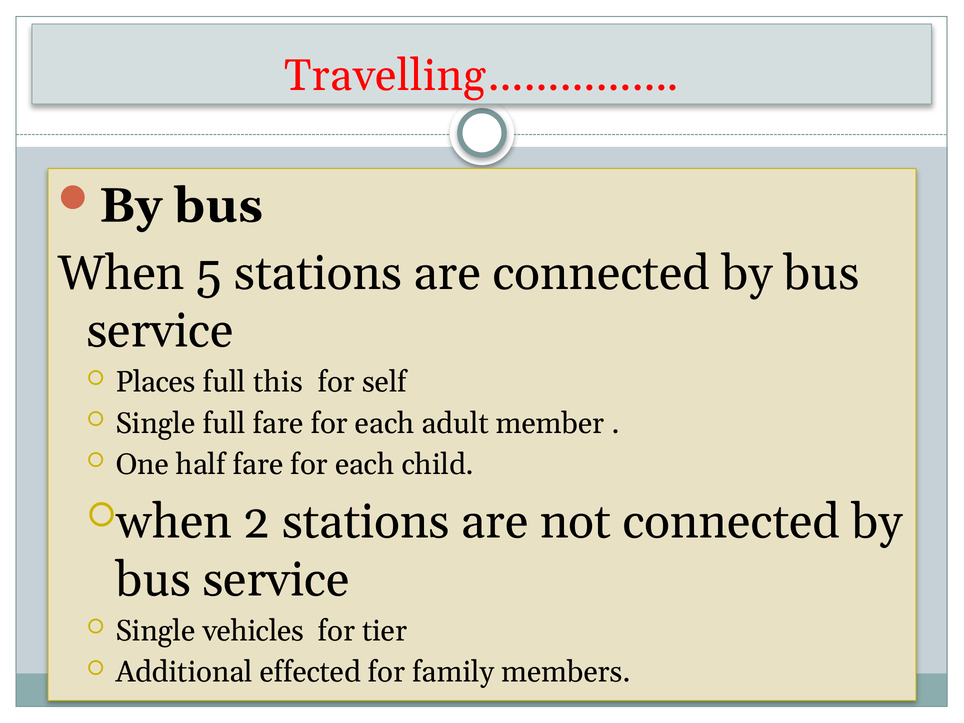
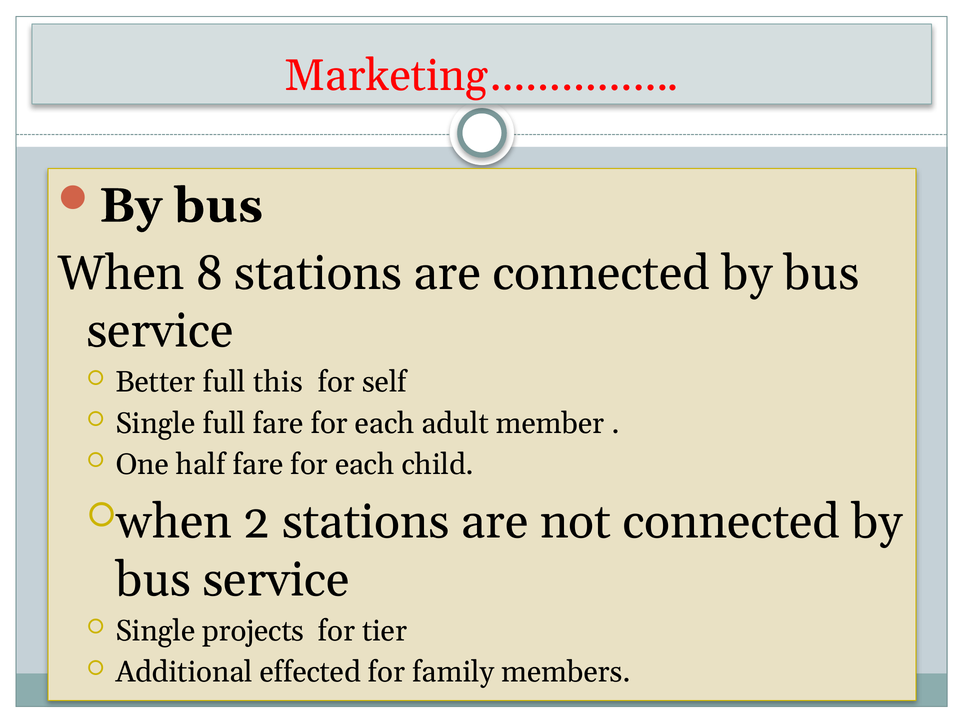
Travelling……………: Travelling…………… -> Marketing…………… (481, 76)
5: 5 -> 8 (210, 273)
Places: Places -> Better (155, 382)
vehicles: vehicles -> projects (253, 631)
